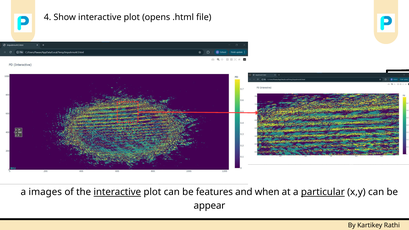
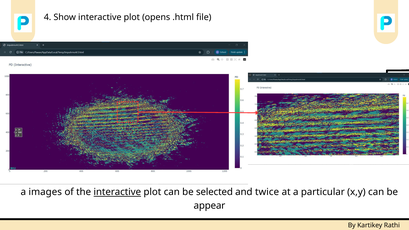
features: features -> selected (214, 192)
when: when -> twice (267, 192)
particular underline: present -> none (323, 192)
